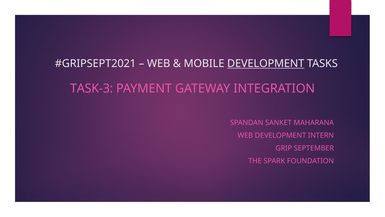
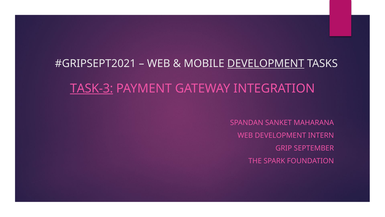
TASK-3 underline: none -> present (92, 88)
